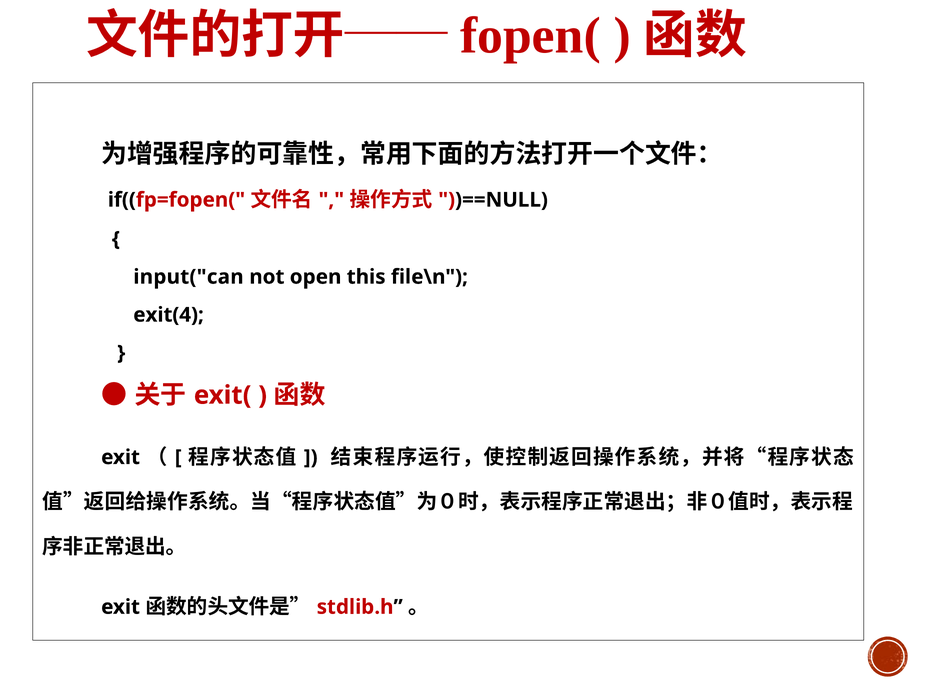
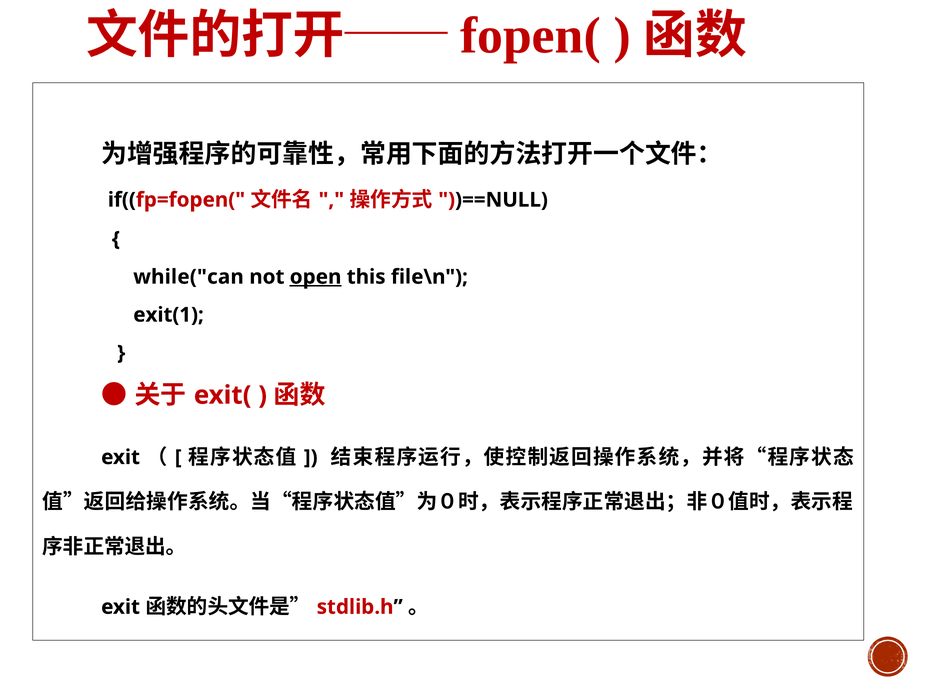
input("can: input("can -> while("can (189, 277)
open underline: none -> present (316, 277)
exit(4: exit(4 -> exit(1 (169, 315)
